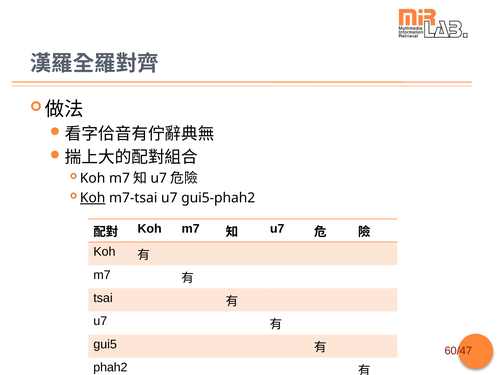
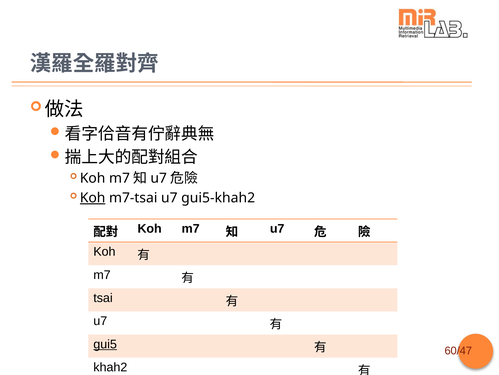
gui5-phah2: gui5-phah2 -> gui5-khah2 (218, 197)
gui5 underline: none -> present (105, 344)
phah2: phah2 -> khah2 (110, 367)
